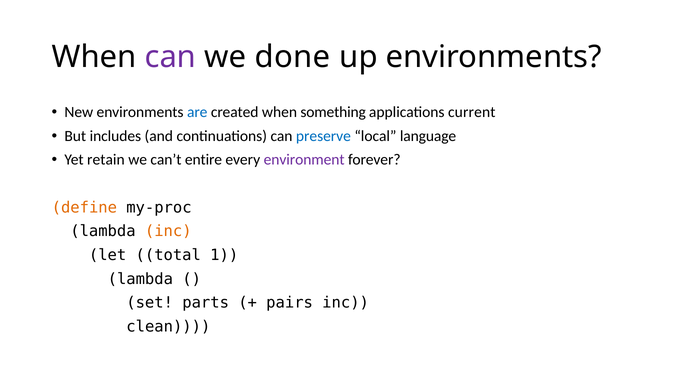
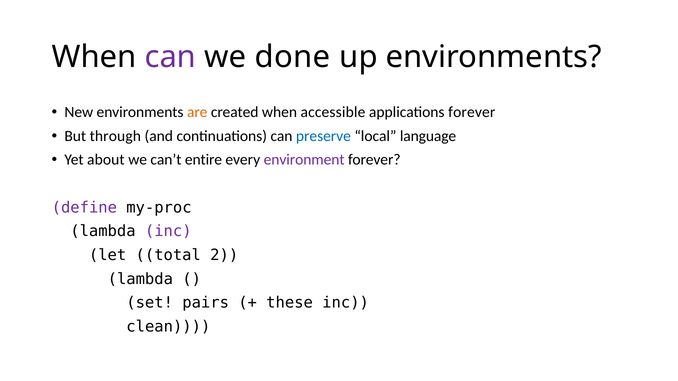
are colour: blue -> orange (197, 112)
something: something -> accessible (333, 112)
applications current: current -> forever (472, 112)
includes: includes -> through (115, 136)
retain: retain -> about (106, 160)
define colour: orange -> purple (84, 208)
inc colour: orange -> purple (168, 232)
1: 1 -> 2 (224, 255)
parts: parts -> pairs (206, 303)
pairs: pairs -> these (290, 303)
